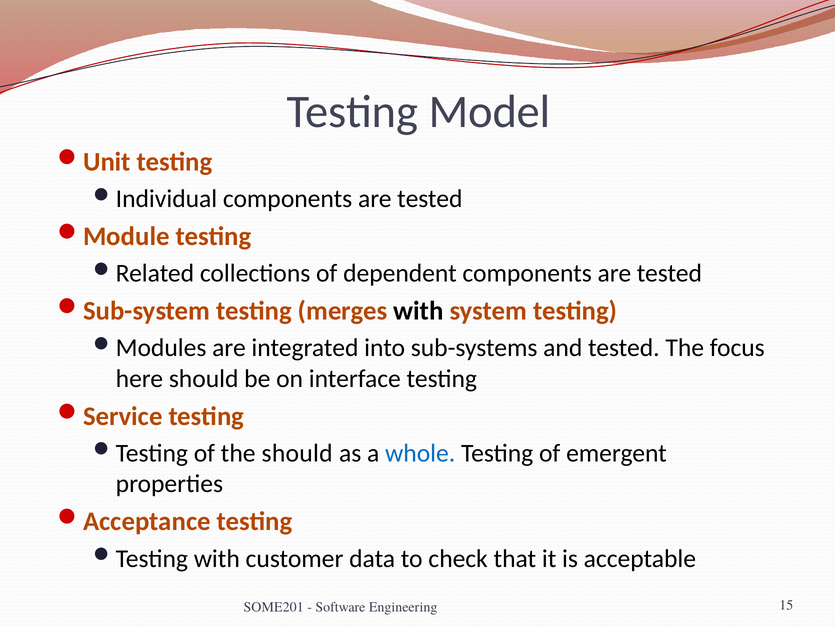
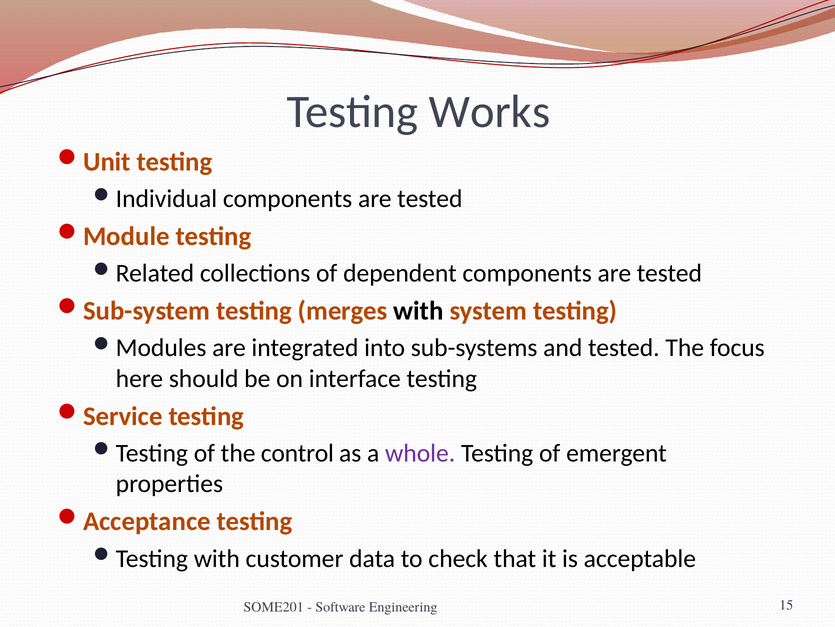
Model: Model -> Works (490, 112)
the should: should -> control (297, 453)
whole colour: blue -> purple (420, 453)
